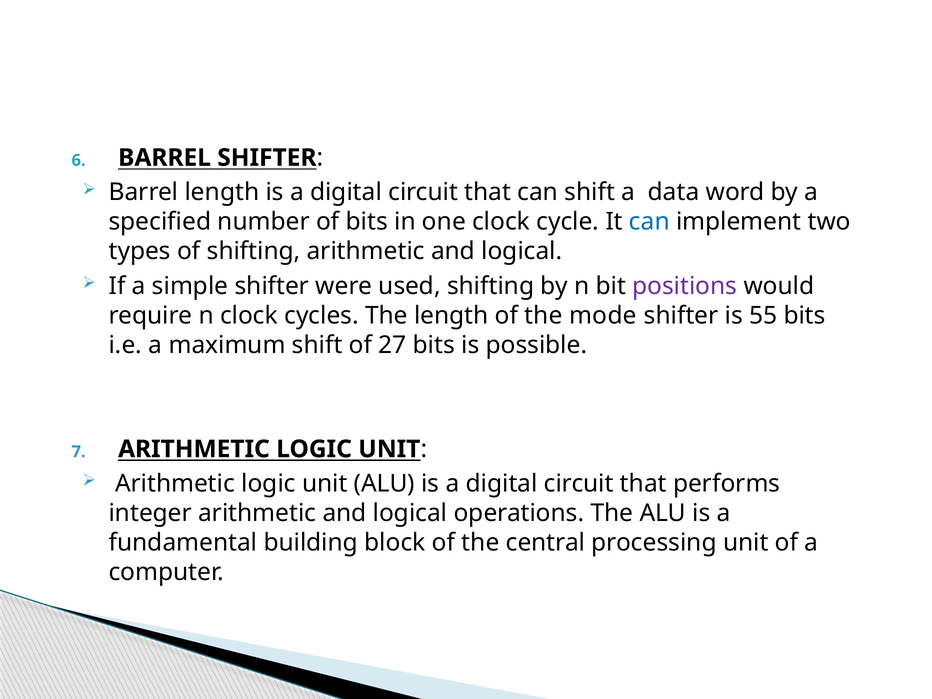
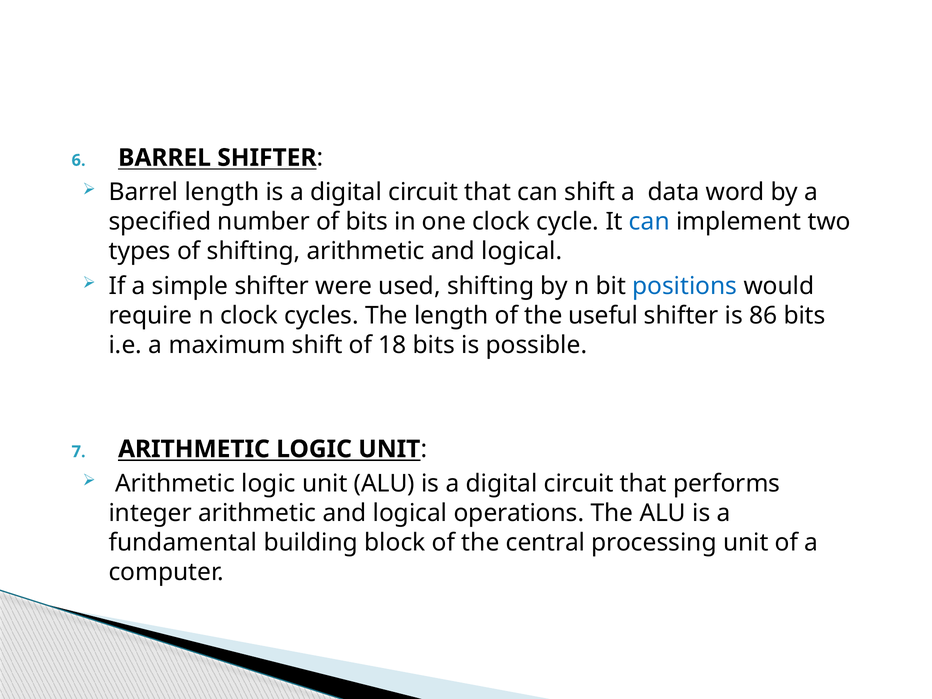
positions colour: purple -> blue (685, 286)
mode: mode -> useful (603, 316)
55: 55 -> 86 (763, 316)
27: 27 -> 18 (392, 345)
